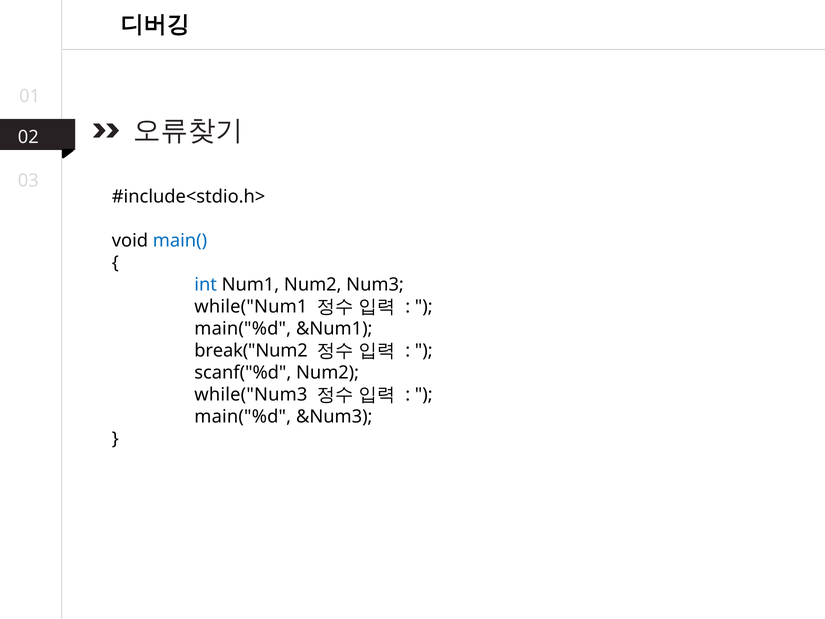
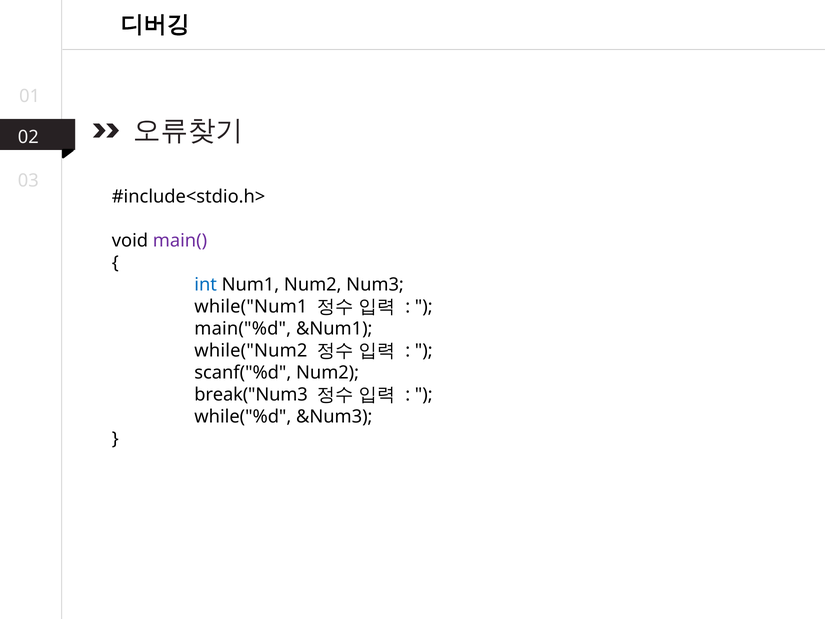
main( colour: blue -> purple (180, 241)
break("Num2: break("Num2 -> while("Num2 (251, 351)
while("Num3: while("Num3 -> break("Num3 (251, 395)
main("%d: main("%d -> while("%d (243, 417)
